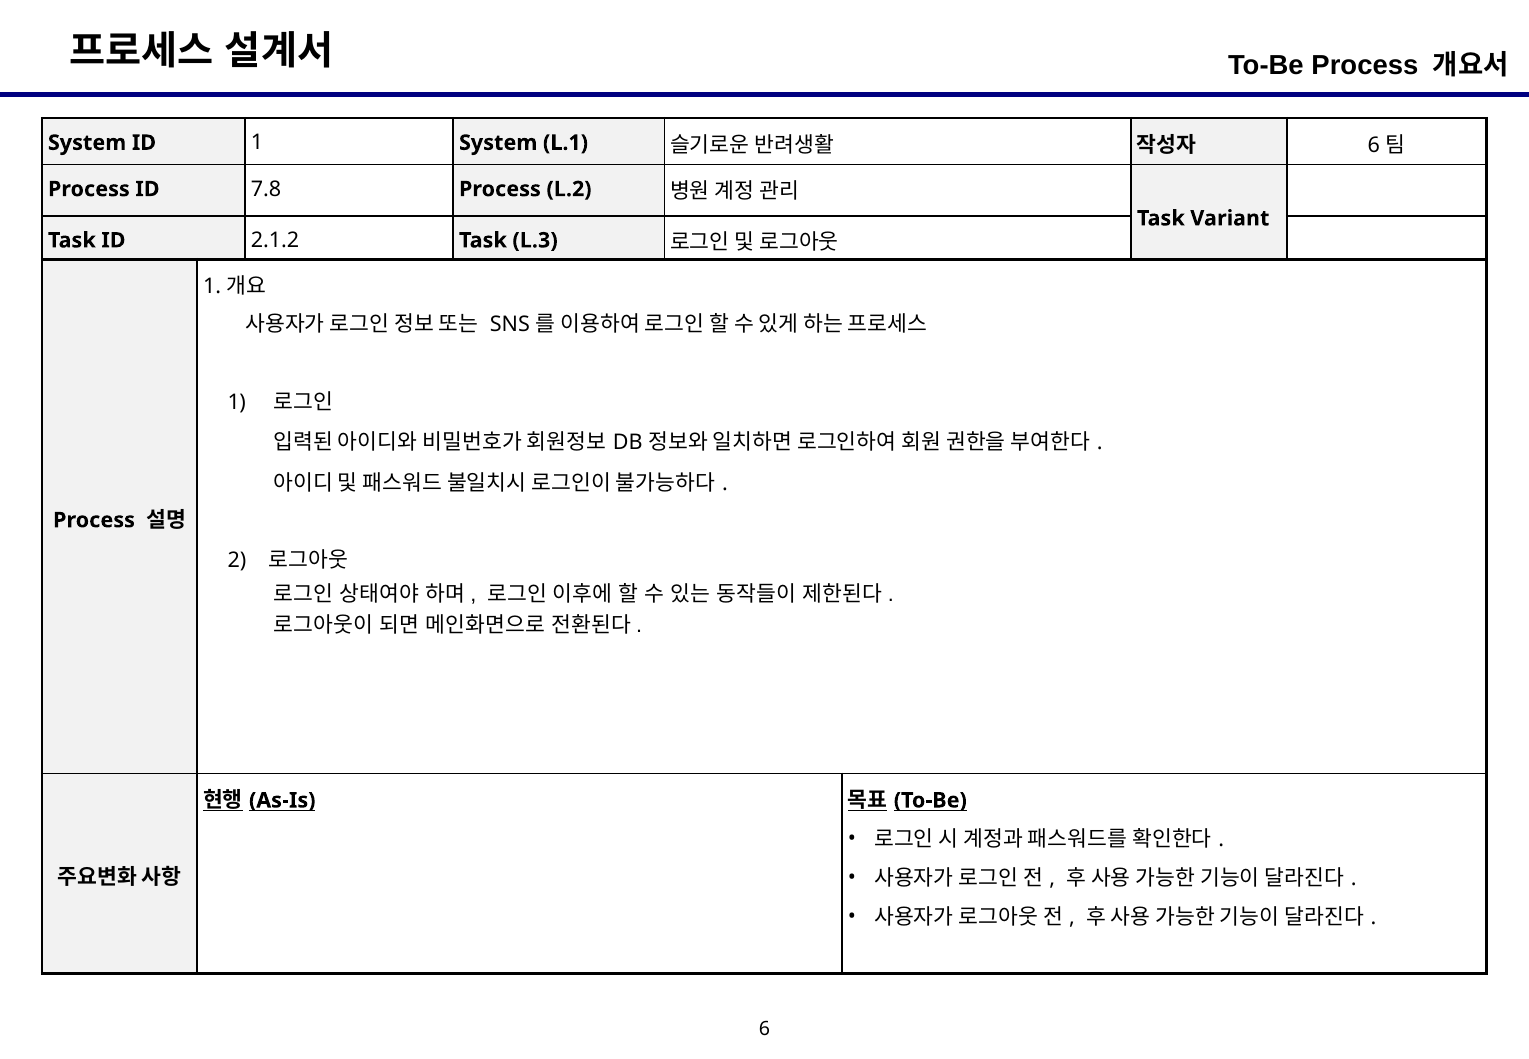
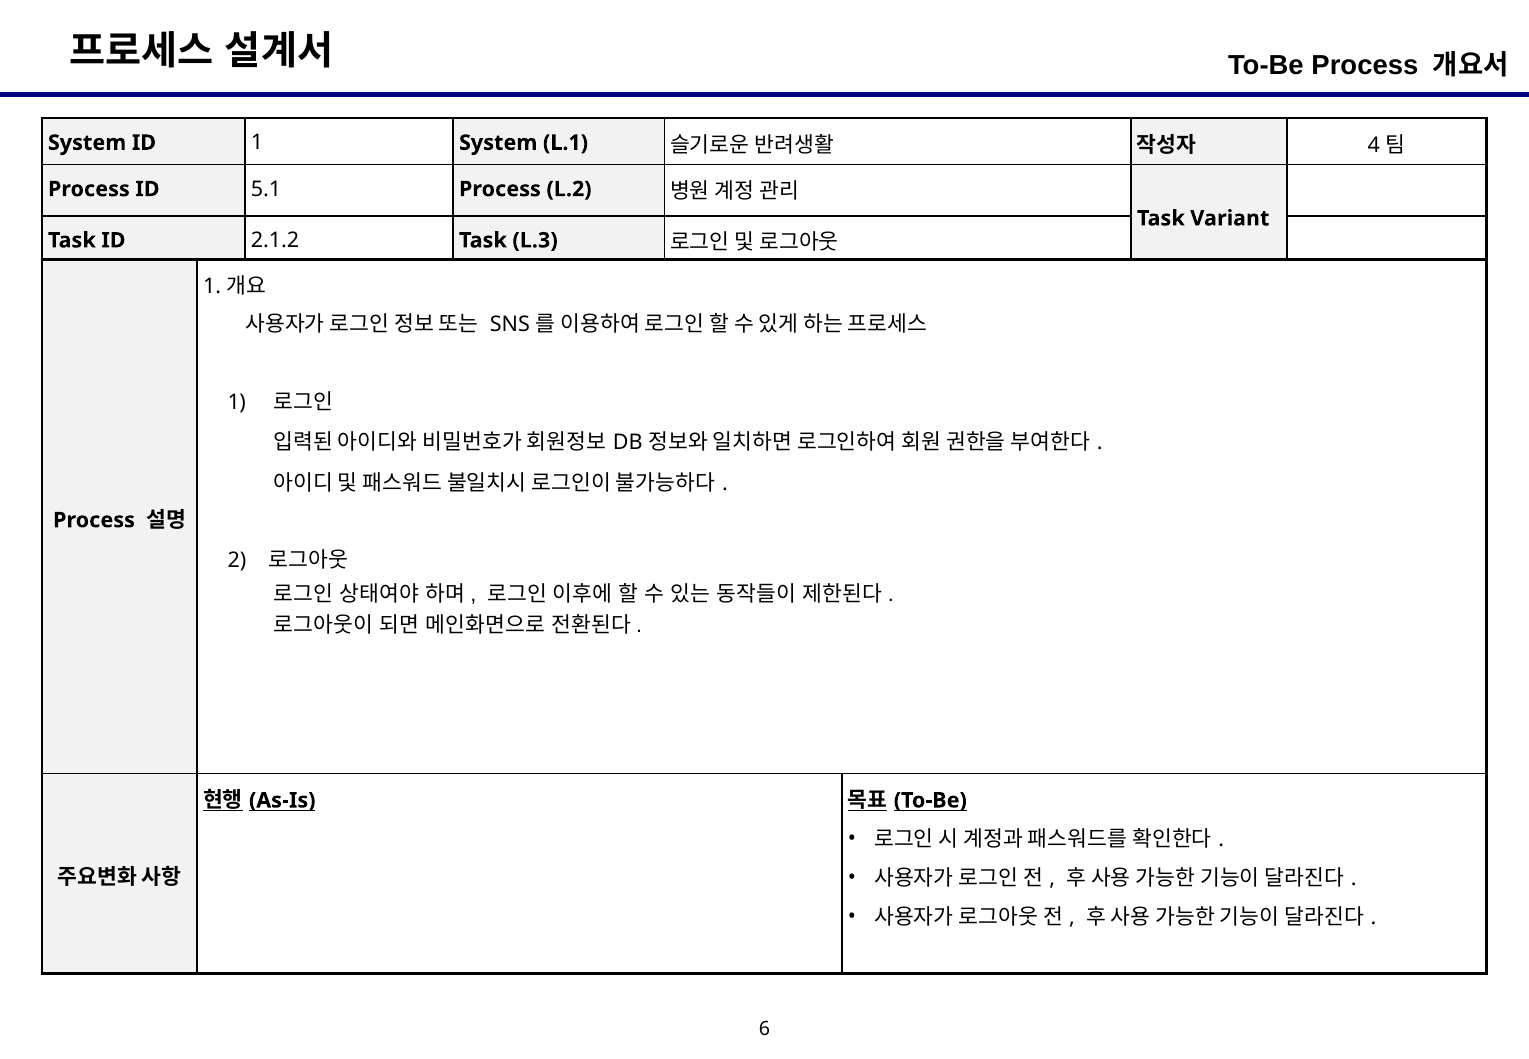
6: 6 -> 4 (1374, 145)
7.8: 7.8 -> 5.1 (266, 189)
